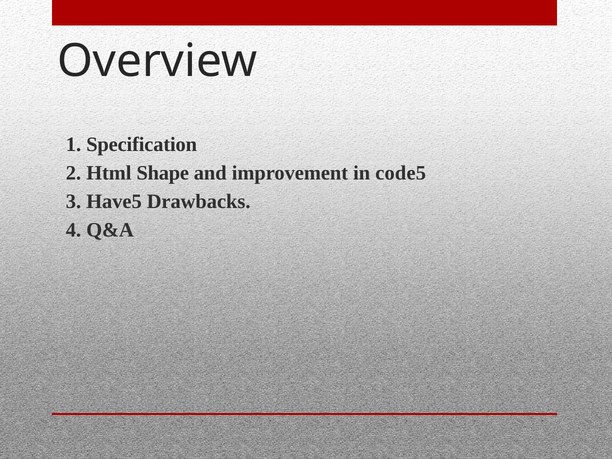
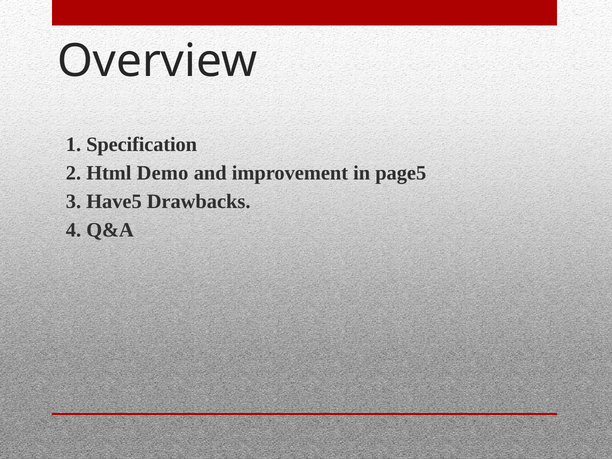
Shape: Shape -> Demo (163, 173)
code5: code5 -> page5 (401, 173)
